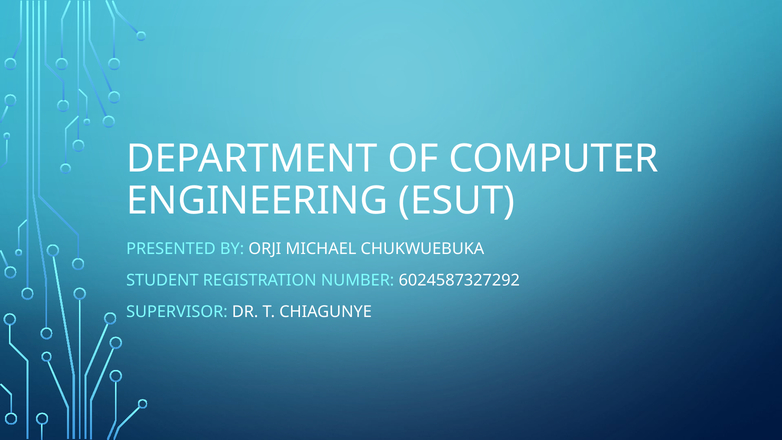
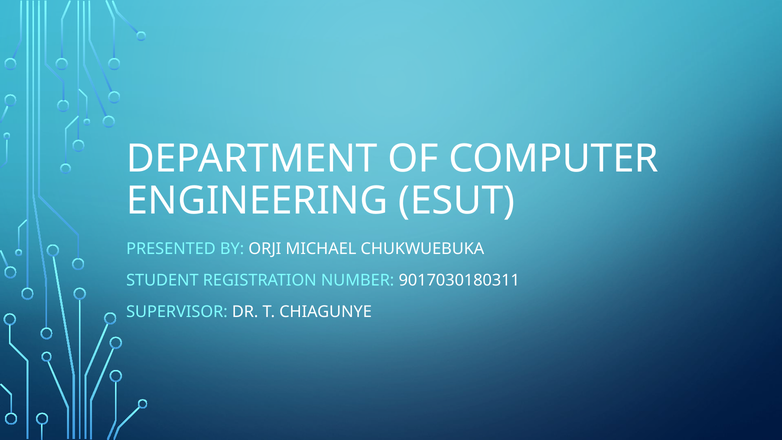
6024587327292: 6024587327292 -> 9017030180311 (459, 280)
